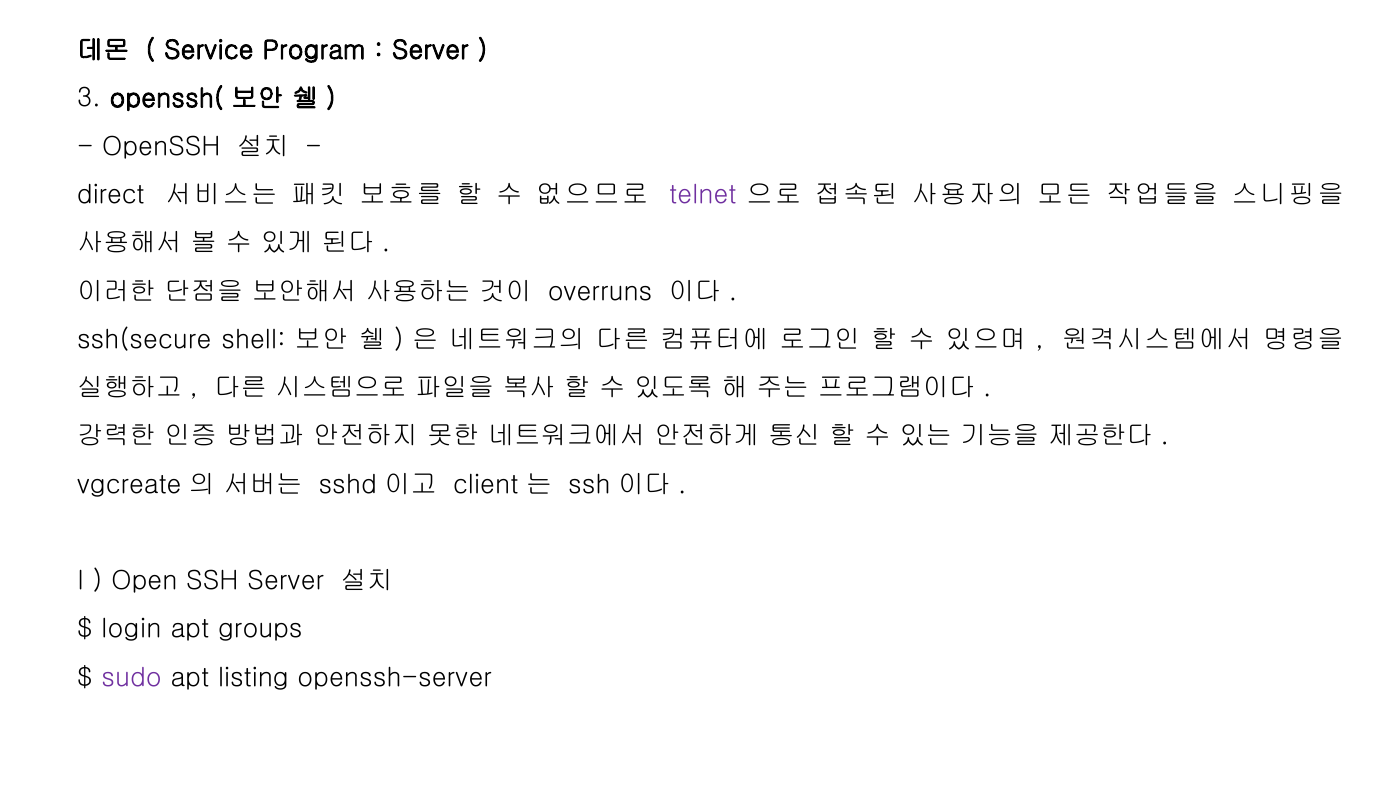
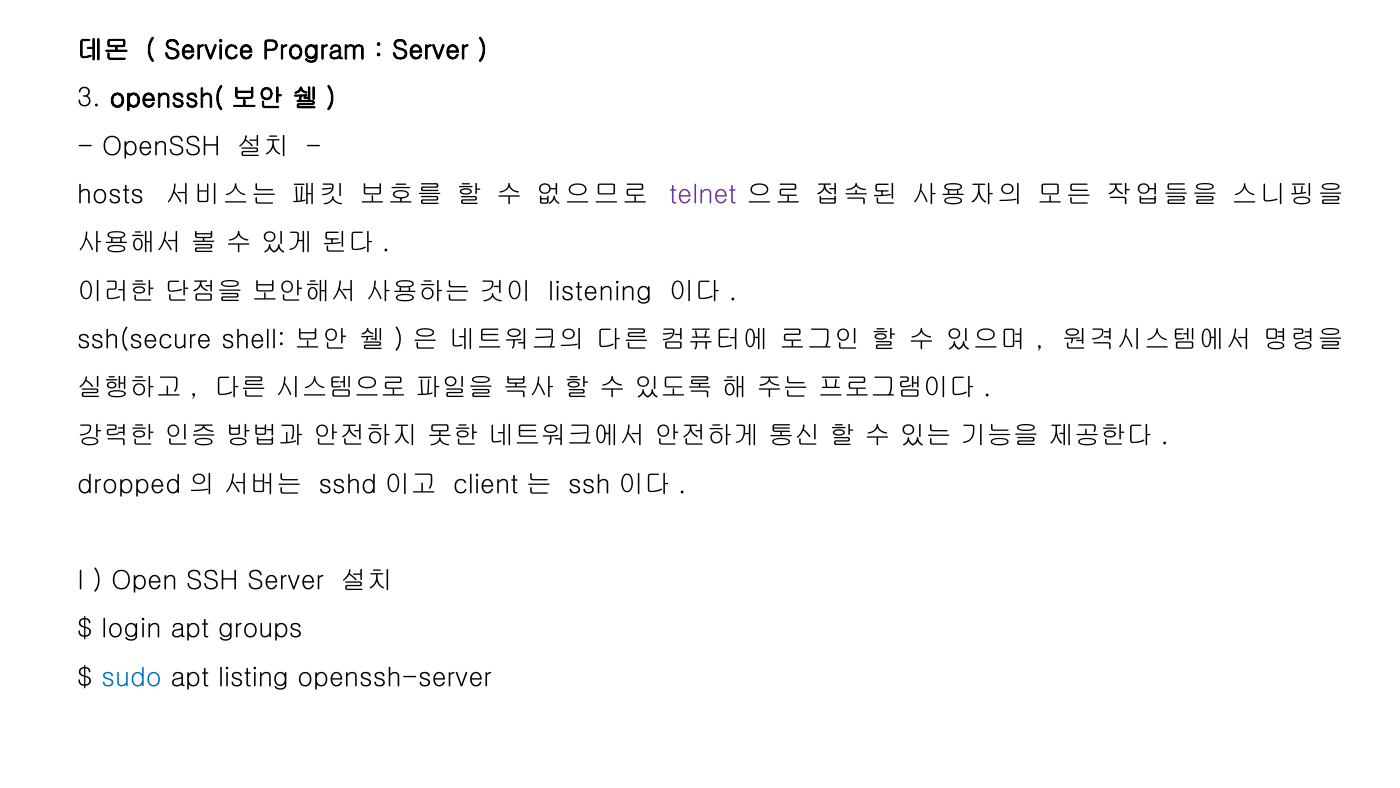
direct: direct -> hosts (111, 195)
overruns: overruns -> listening (600, 291)
vgcreate: vgcreate -> dropped (129, 484)
sudo colour: purple -> blue (132, 677)
